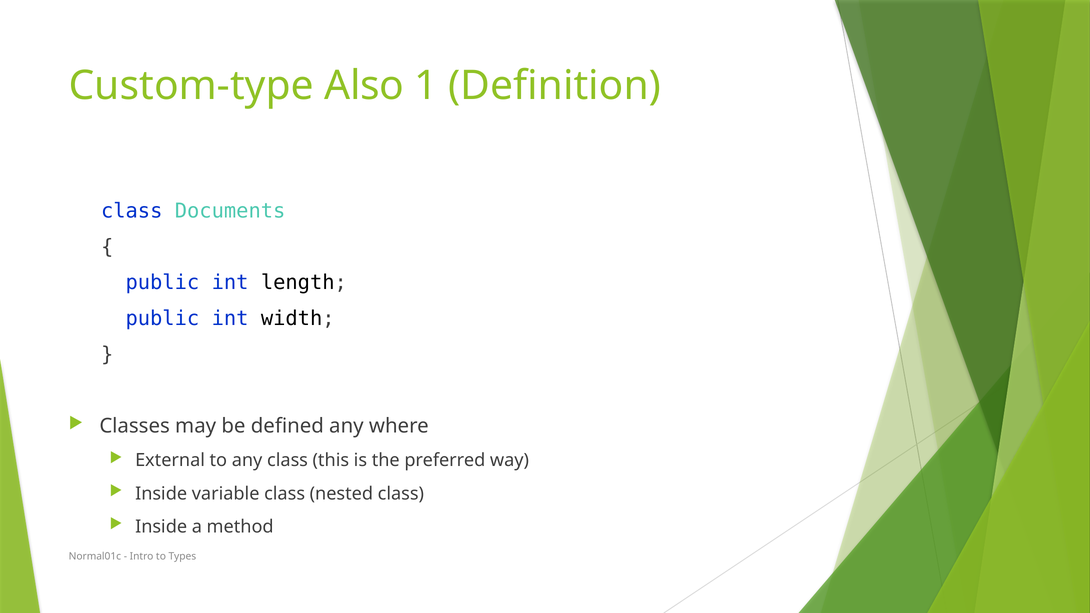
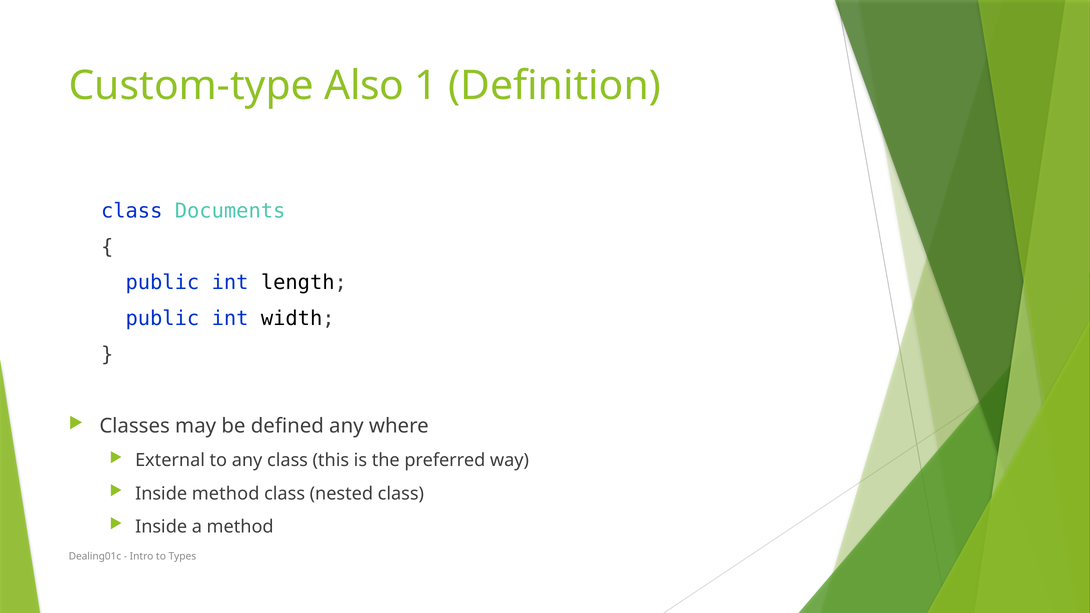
Inside variable: variable -> method (226, 494)
Normal01c: Normal01c -> Dealing01c (95, 556)
